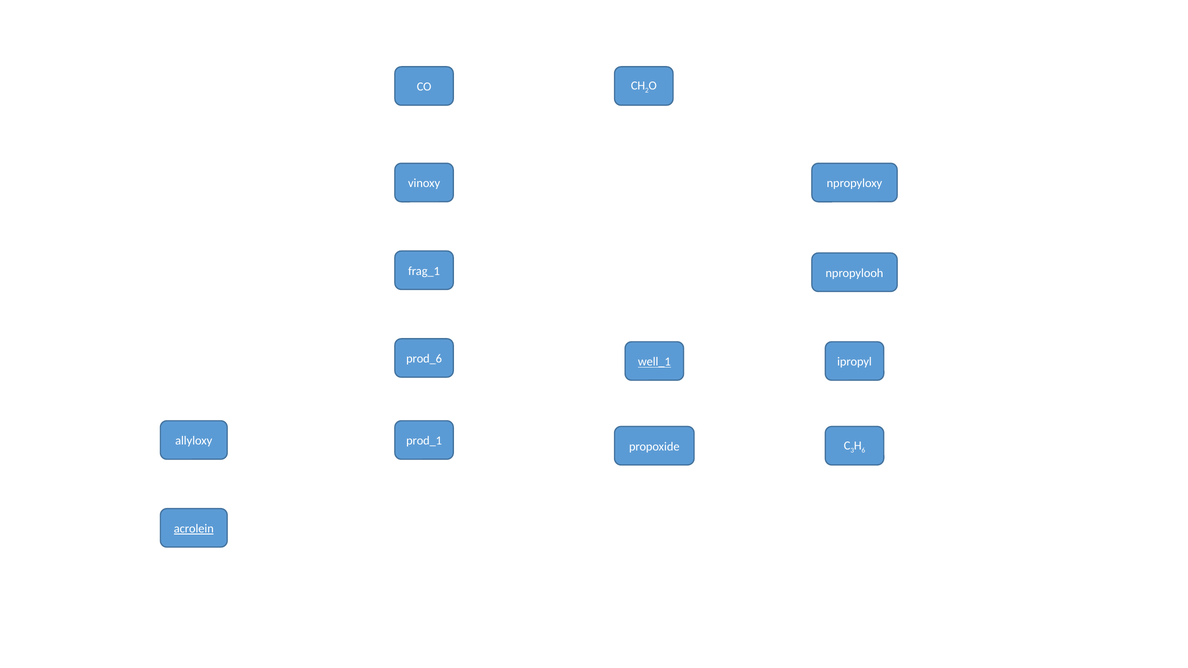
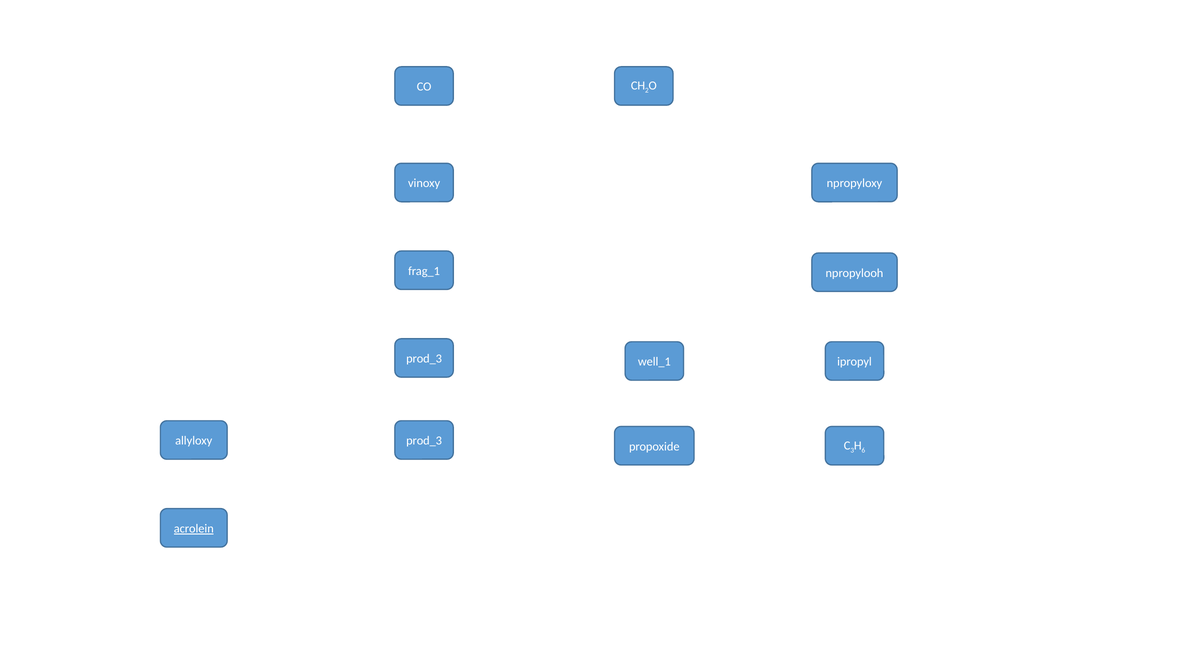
prod_6: prod_6 -> prod_3 (424, 359)
well_1 underline: present -> none (654, 362)
prod_1: prod_1 -> prod_3 (424, 441)
